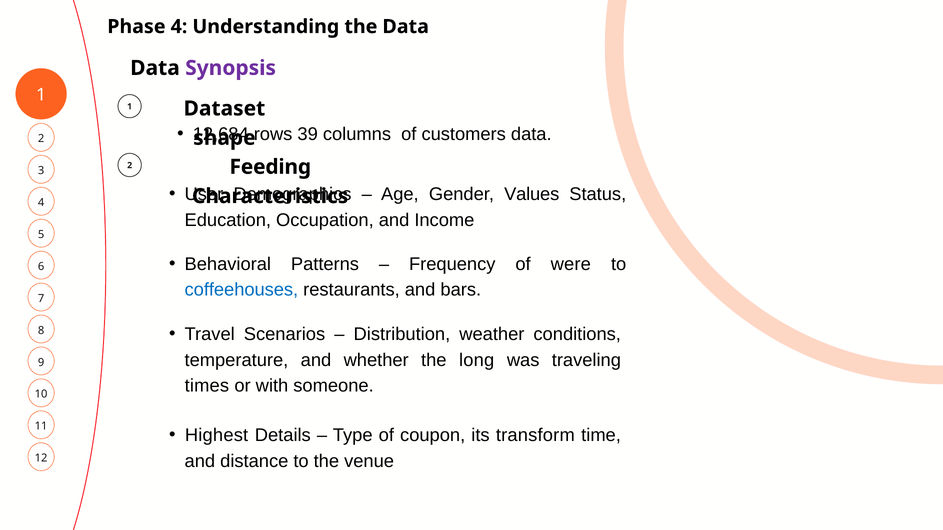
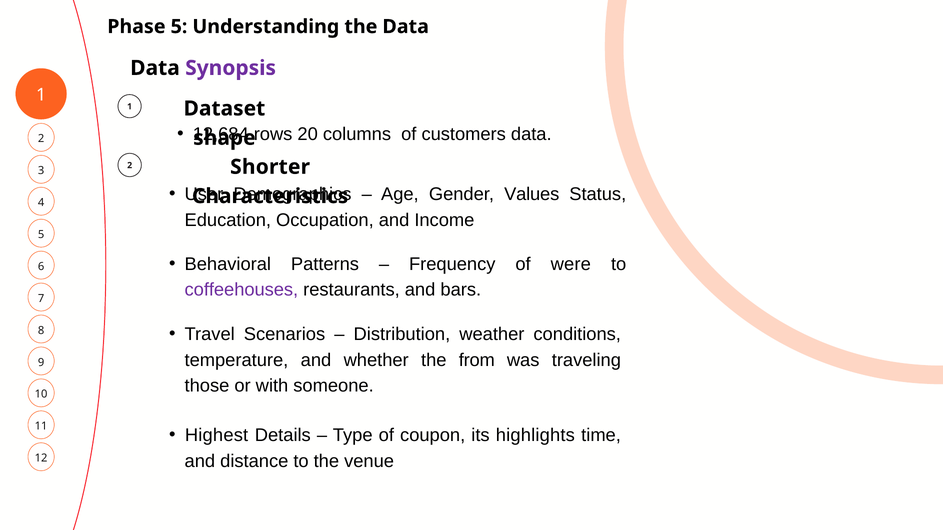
Phase 4: 4 -> 5 (179, 27)
39: 39 -> 20 (308, 134)
Feeding: Feeding -> Shorter (270, 167)
coffeehouses colour: blue -> purple (241, 290)
long: long -> from (477, 360)
times: times -> those (207, 386)
transform: transform -> highlights (535, 436)
